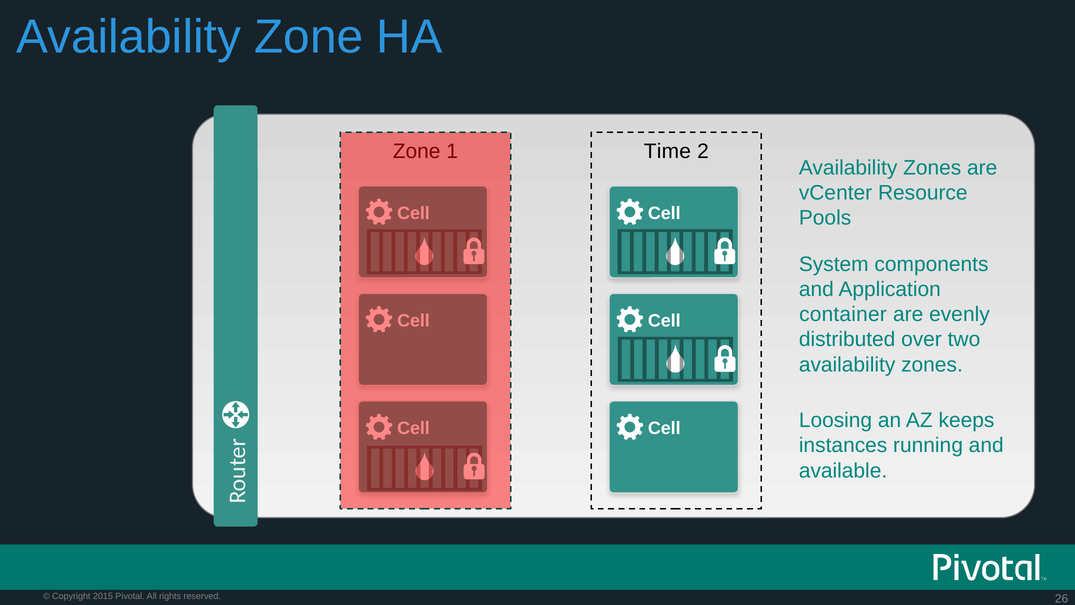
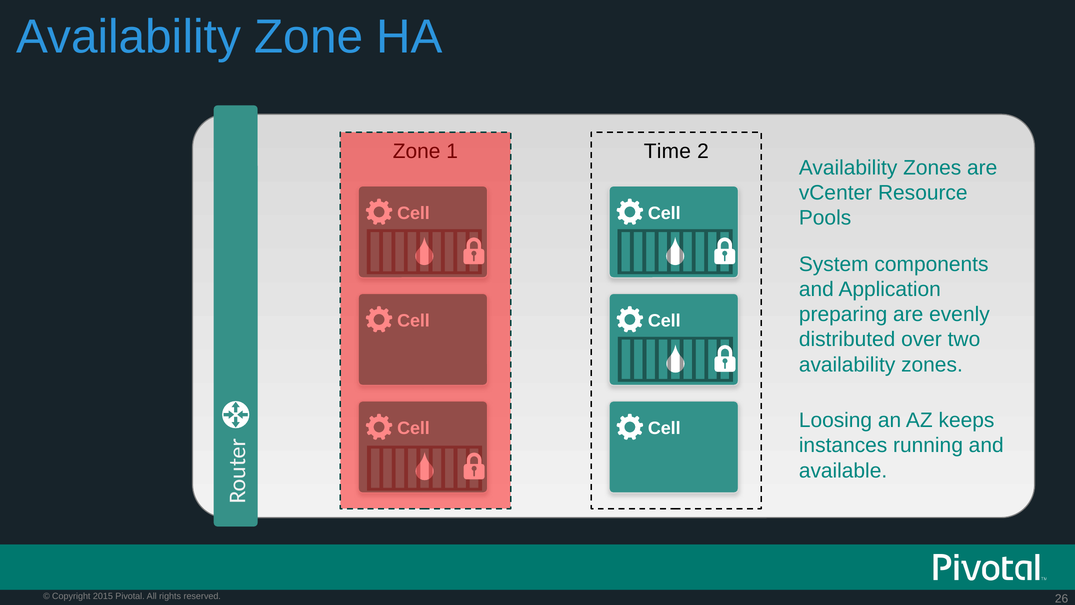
container: container -> preparing (843, 314)
